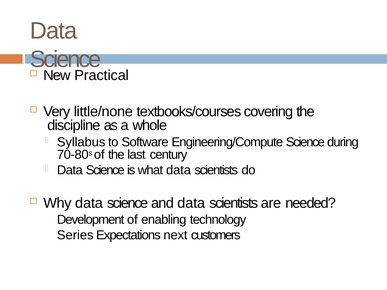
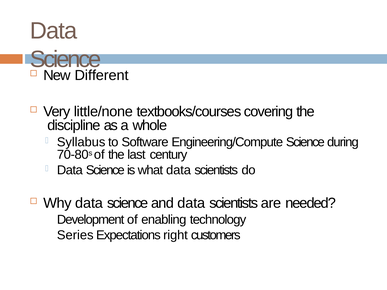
Practical: Practical -> Different (102, 75)
next: next -> right (175, 235)
